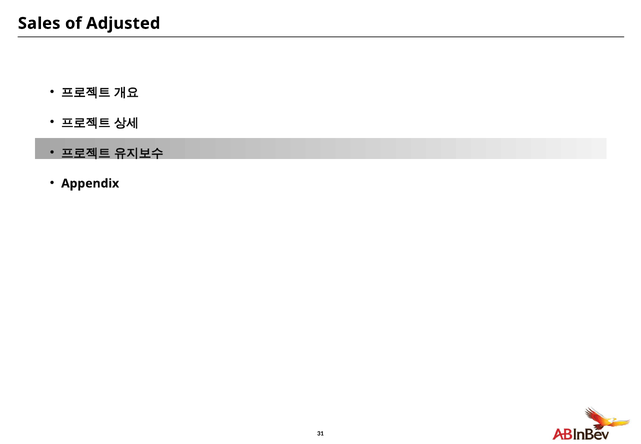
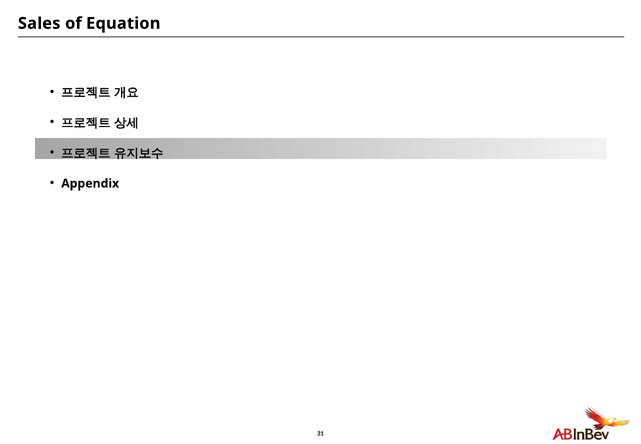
Adjusted: Adjusted -> Equation (123, 23)
